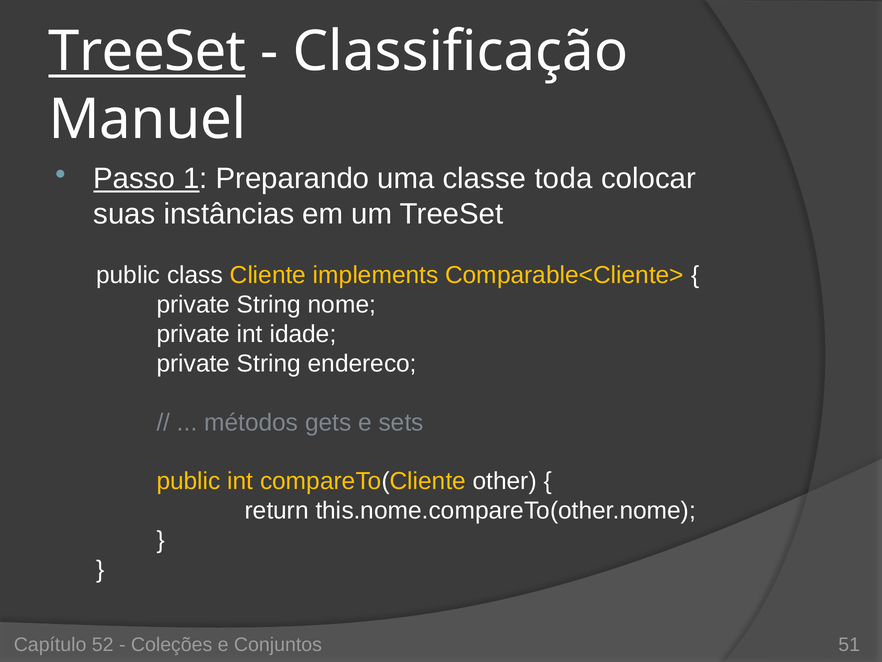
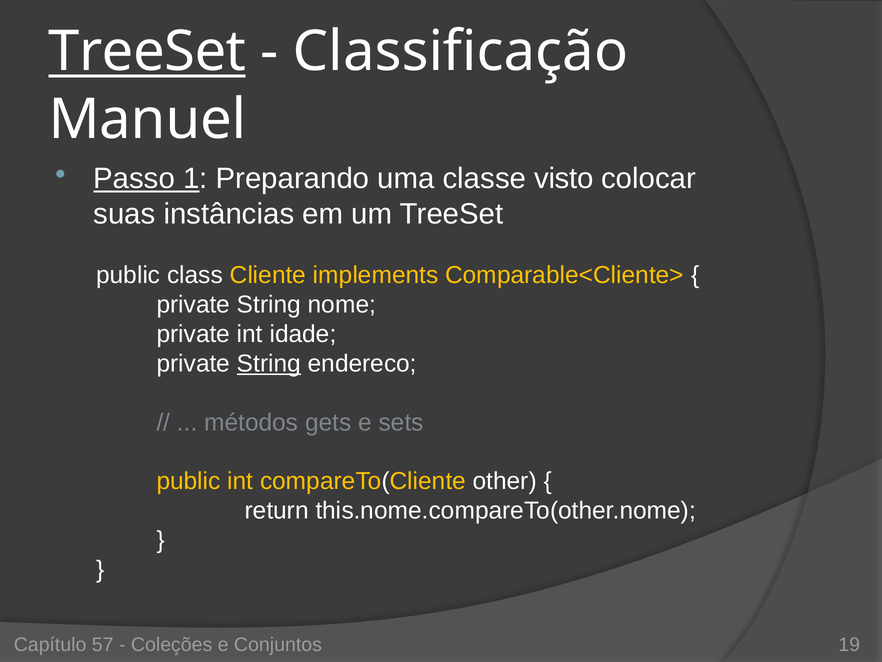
toda: toda -> visto (564, 178)
String underline: none -> present (269, 363)
52: 52 -> 57 (103, 644)
51: 51 -> 19 (849, 644)
